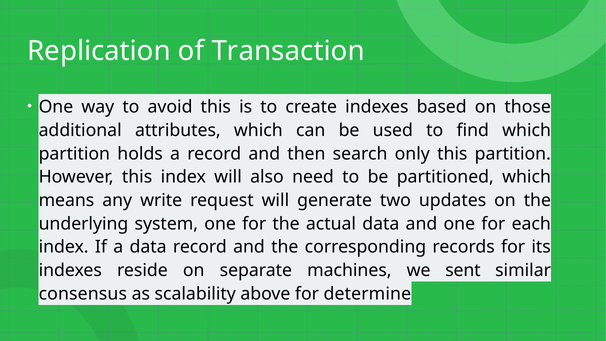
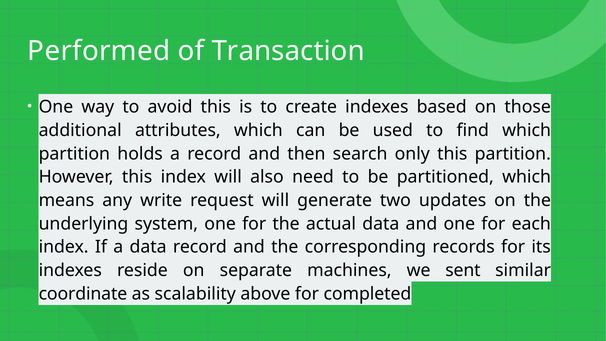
Replication: Replication -> Performed (99, 51)
consensus: consensus -> coordinate (83, 294)
determine: determine -> completed (367, 294)
